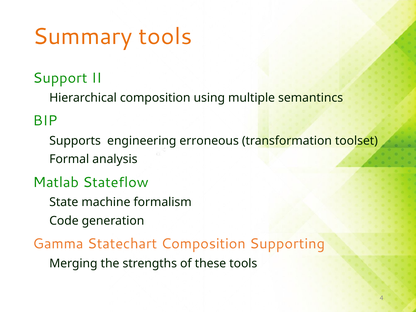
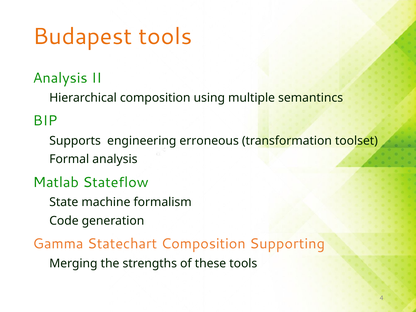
Summary: Summary -> Budapest (83, 36)
Support: Support -> Analysis (60, 78)
